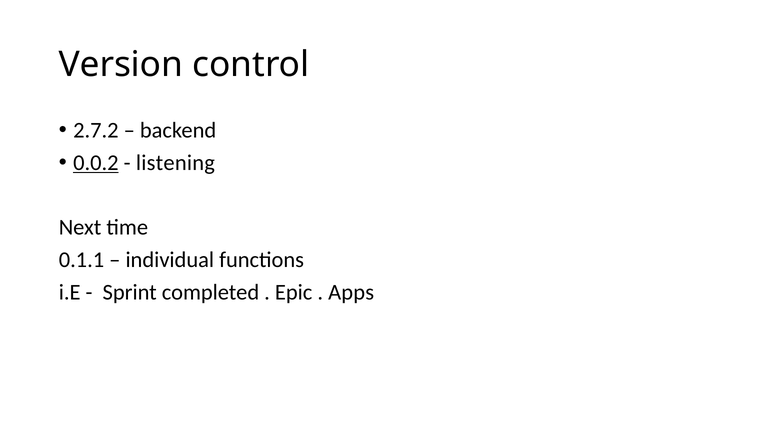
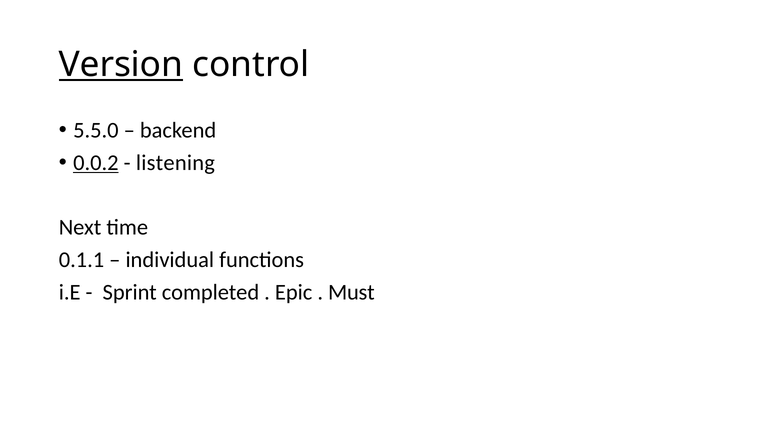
Version underline: none -> present (121, 65)
2.7.2: 2.7.2 -> 5.5.0 (96, 130)
Apps: Apps -> Must (351, 292)
